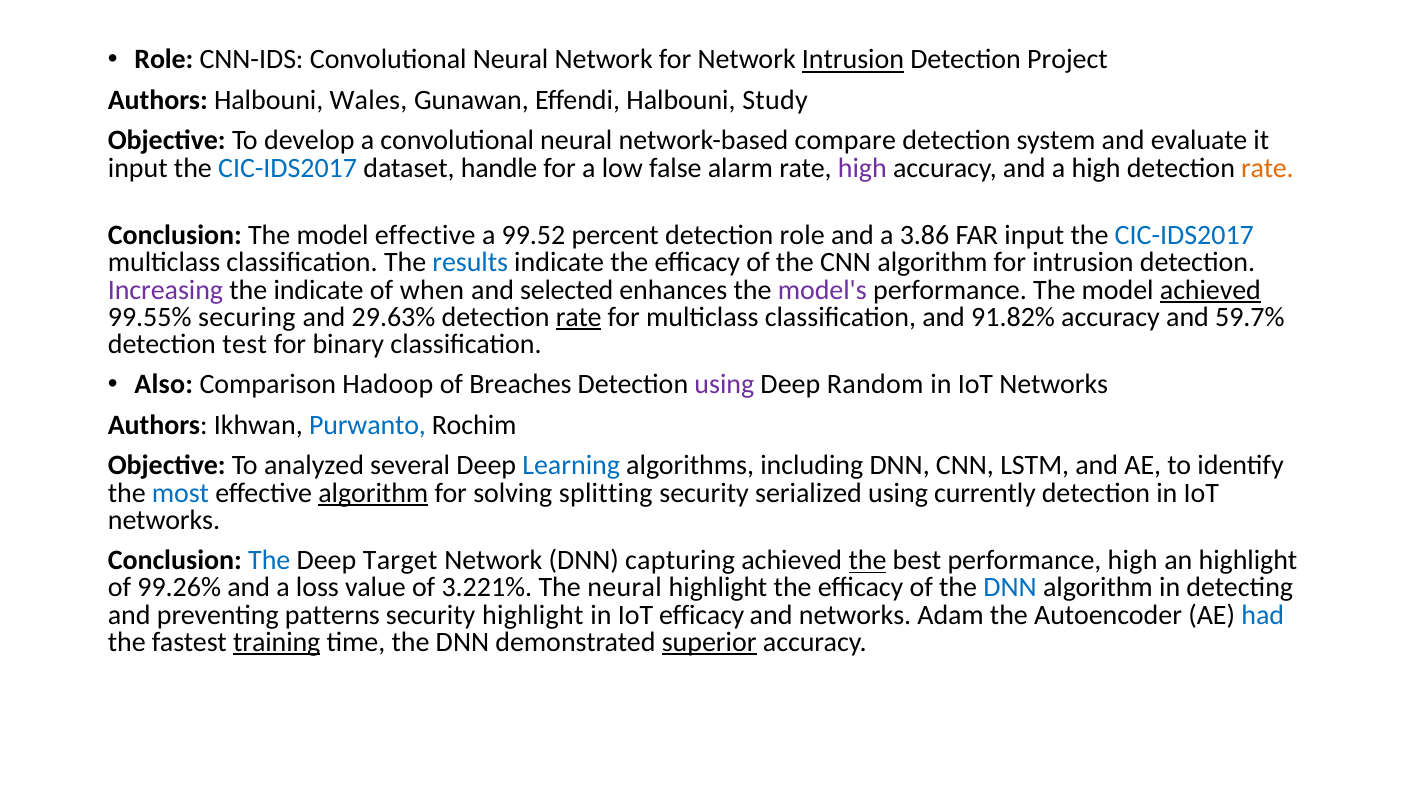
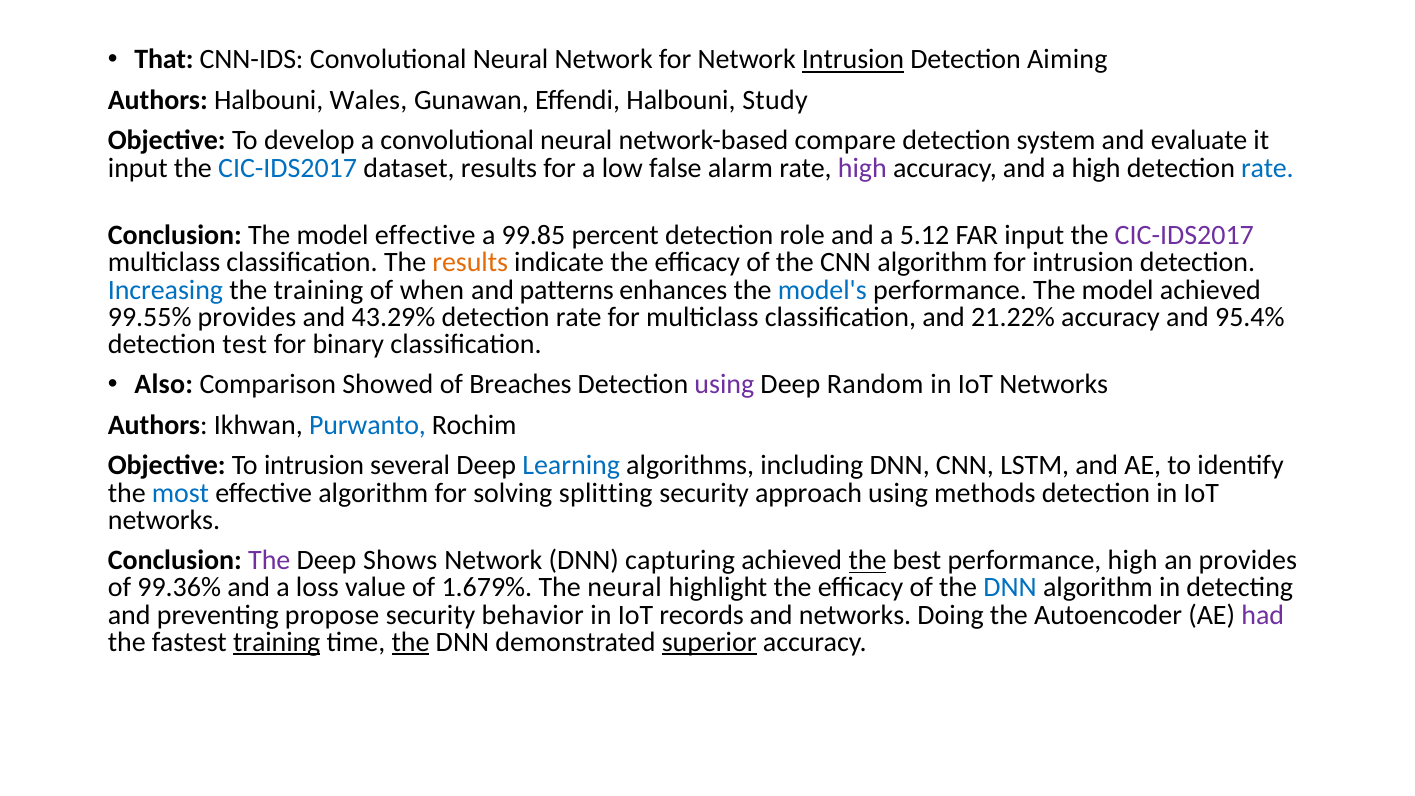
Role: Role -> That (164, 60)
Project: Project -> Aiming (1067, 60)
dataset handle: handle -> results (499, 168)
rate colour: orange -> blue (1267, 168)
99.52: 99.52 -> 99.85 (533, 235)
3.86: 3.86 -> 5.12 (925, 235)
CIC-IDS2017 colour: blue -> purple (1184, 235)
results colour: blue -> orange (470, 263)
Increasing colour: purple -> blue (165, 290)
the indicate: indicate -> training (318, 290)
selected: selected -> patterns (567, 290)
model's colour: purple -> blue (822, 290)
achieved underline: present -> none (1210, 290)
99.55% securing: securing -> provides (247, 317)
29.63%: 29.63% -> 43.29% (394, 317)
rate underline: present -> none (579, 317)
91.82%: 91.82% -> 21.22% (1013, 317)
59.7%: 59.7% -> 95.4% (1250, 317)
Hadoop: Hadoop -> Showed (388, 385)
To analyzed: analyzed -> intrusion (314, 466)
algorithm underline: present -> none (373, 493)
serialized: serialized -> approach (809, 493)
currently: currently -> methods (985, 493)
The colour: blue -> purple (269, 560)
Target: Target -> Shows (400, 560)
an highlight: highlight -> provides (1248, 560)
99.26%: 99.26% -> 99.36% (179, 588)
3.221%: 3.221% -> 1.679% (487, 588)
patterns: patterns -> propose (332, 615)
security highlight: highlight -> behavior (533, 615)
IoT efficacy: efficacy -> records (702, 615)
Adam: Adam -> Doing (951, 615)
had colour: blue -> purple (1263, 615)
the underline: none -> present (411, 642)
